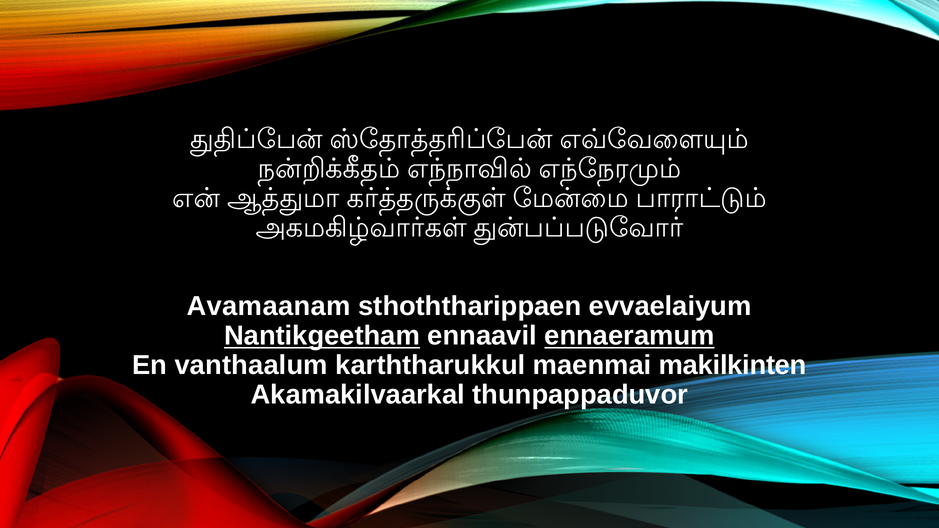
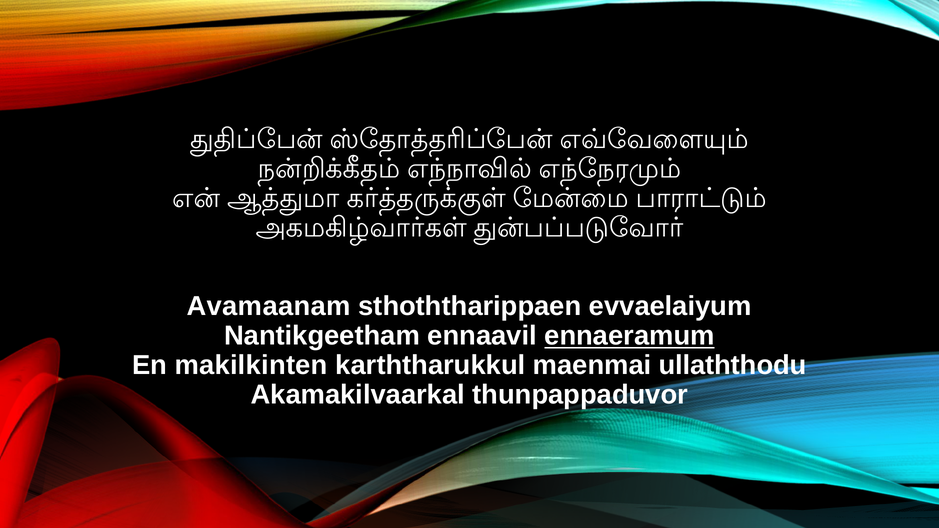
Nantikgeetham underline: present -> none (322, 336)
vanthaalum: vanthaalum -> makilkinten (251, 366)
makilkinten: makilkinten -> ullaththodu (733, 366)
